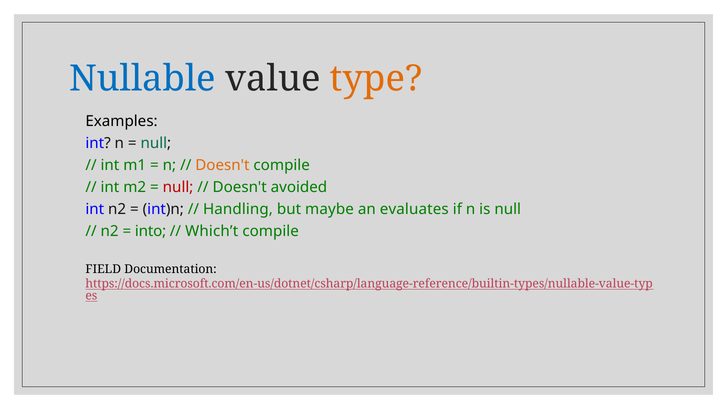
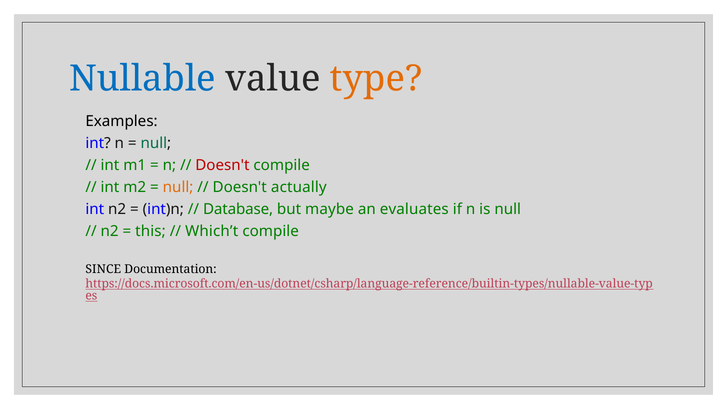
Doesn't colour: orange -> red (222, 165)
null colour: red -> orange (178, 187)
avoided: avoided -> actually (299, 187)
Handling: Handling -> Database (238, 209)
into: into -> this (150, 231)
FIELD: FIELD -> SINCE (103, 269)
